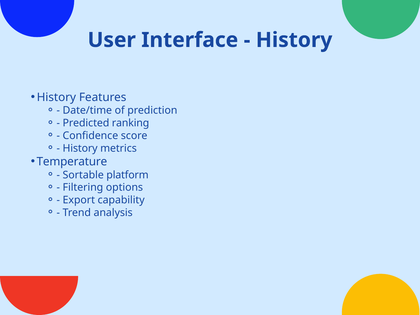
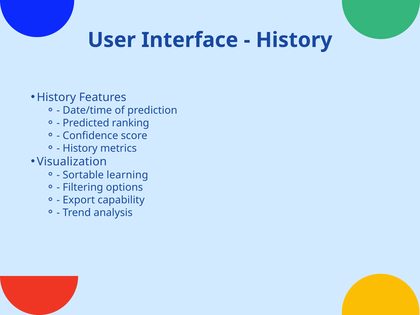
Temperature: Temperature -> Visualization (72, 162)
platform: platform -> learning (127, 175)
